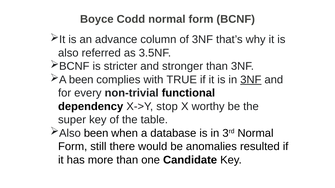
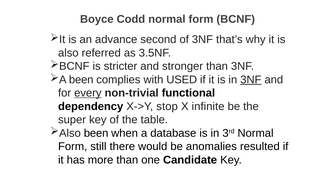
column: column -> second (158, 40)
TRUE: TRUE -> USED (182, 80)
every underline: none -> present (88, 93)
worthy: worthy -> infinite (208, 107)
